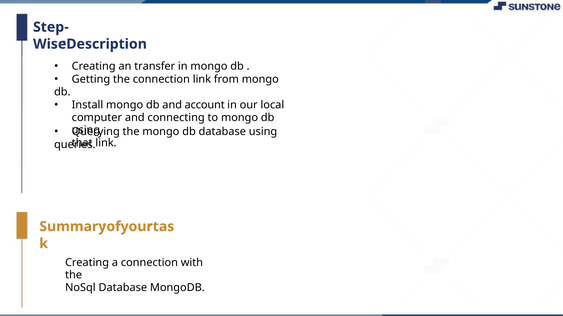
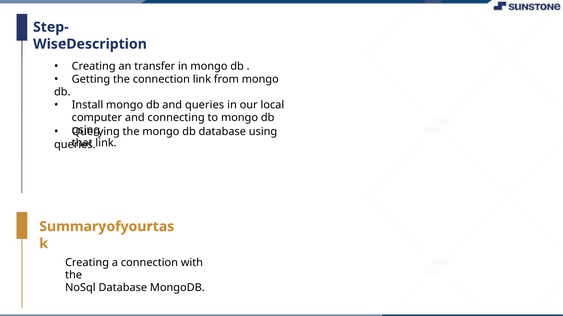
and account: account -> queries (205, 105)
